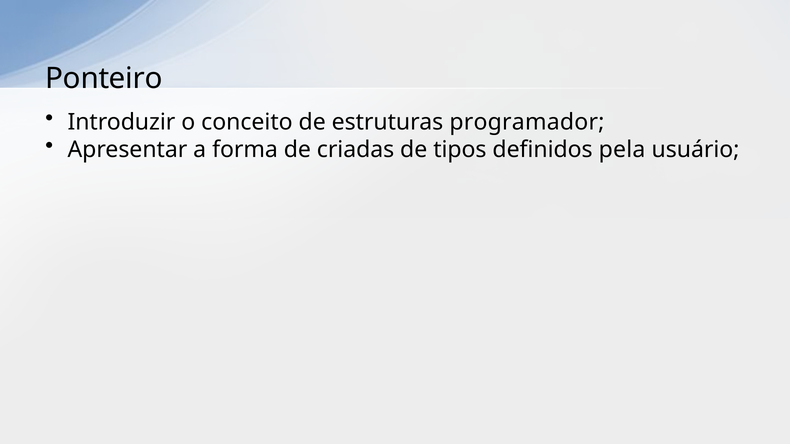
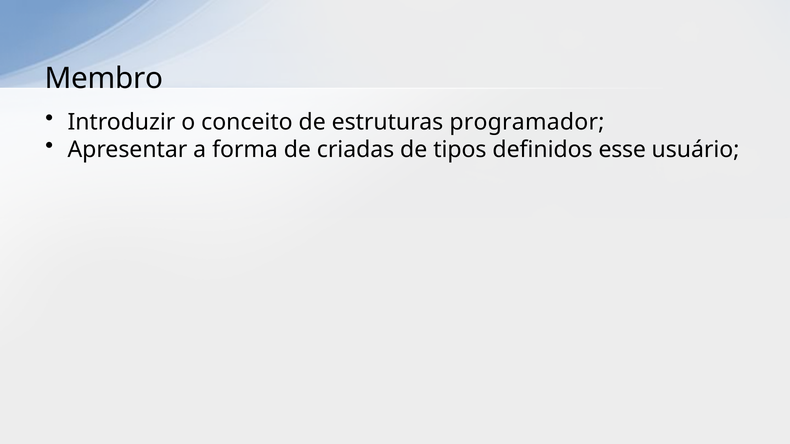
Ponteiro: Ponteiro -> Membro (104, 79)
pela: pela -> esse (622, 150)
